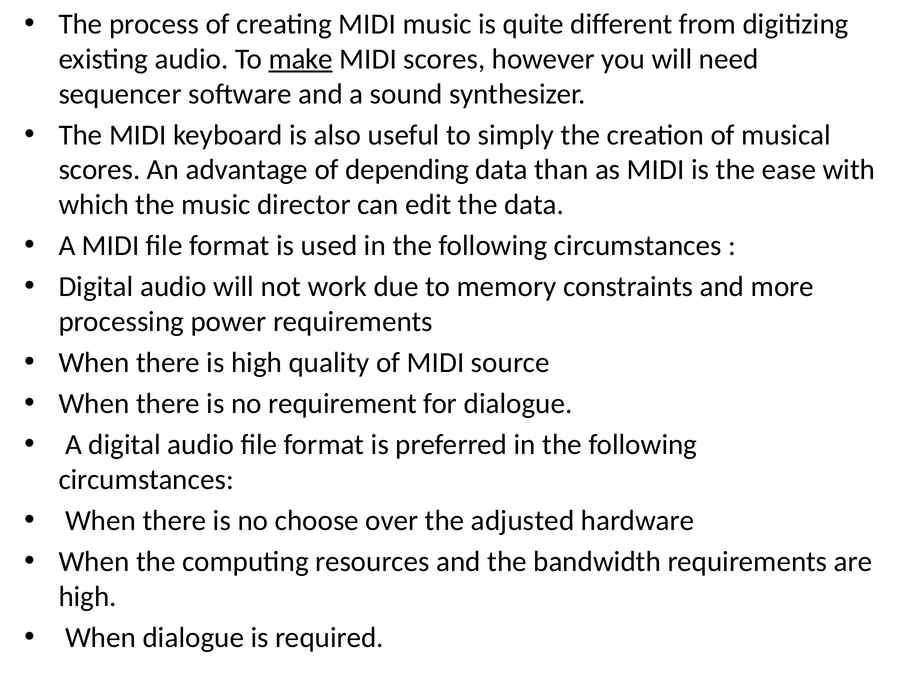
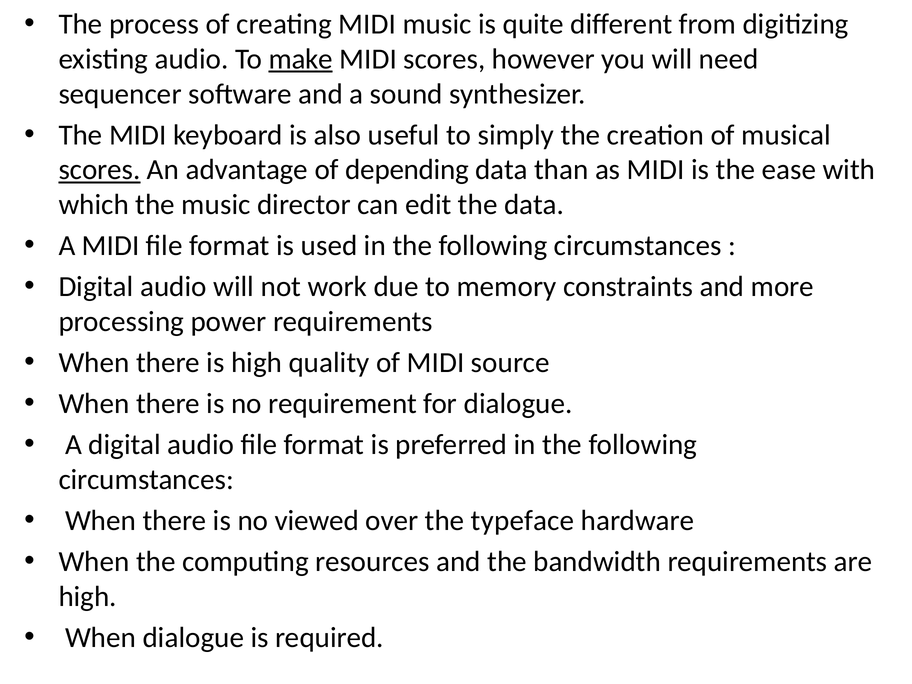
scores underline: none -> present (99, 170)
choose: choose -> viewed (317, 521)
adjusted: adjusted -> typeface (523, 521)
